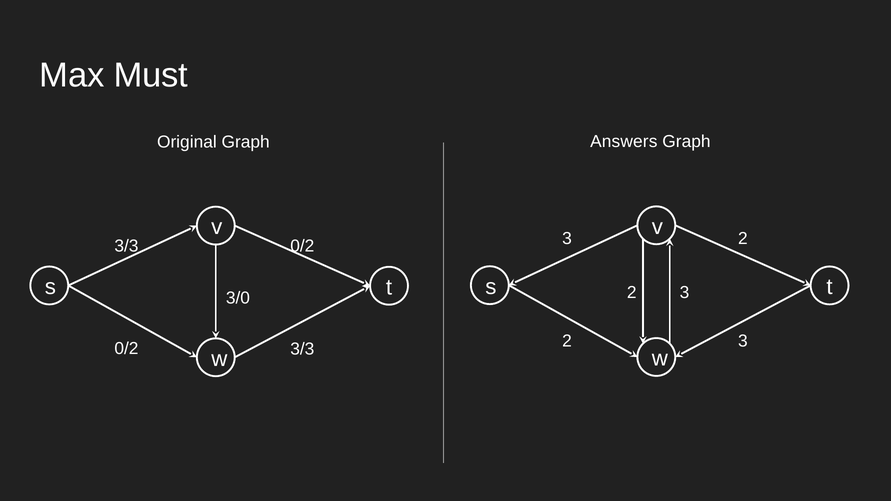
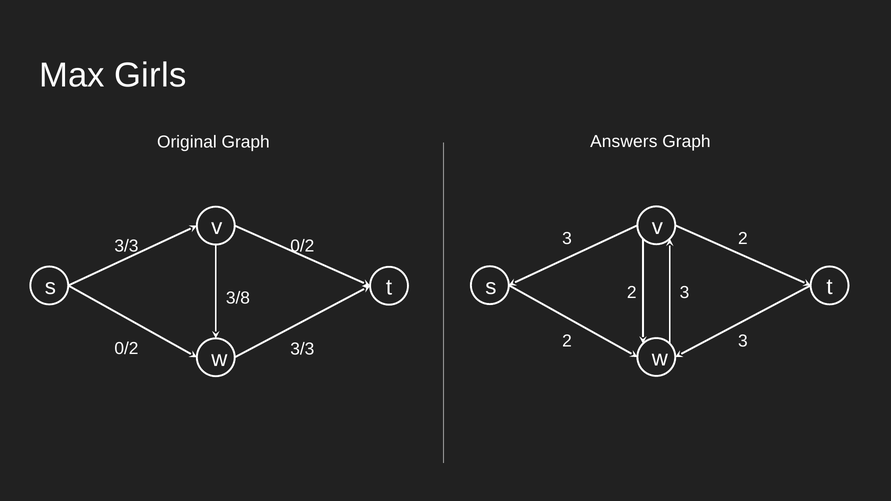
Must: Must -> Girls (150, 75)
3/0: 3/0 -> 3/8 (238, 298)
